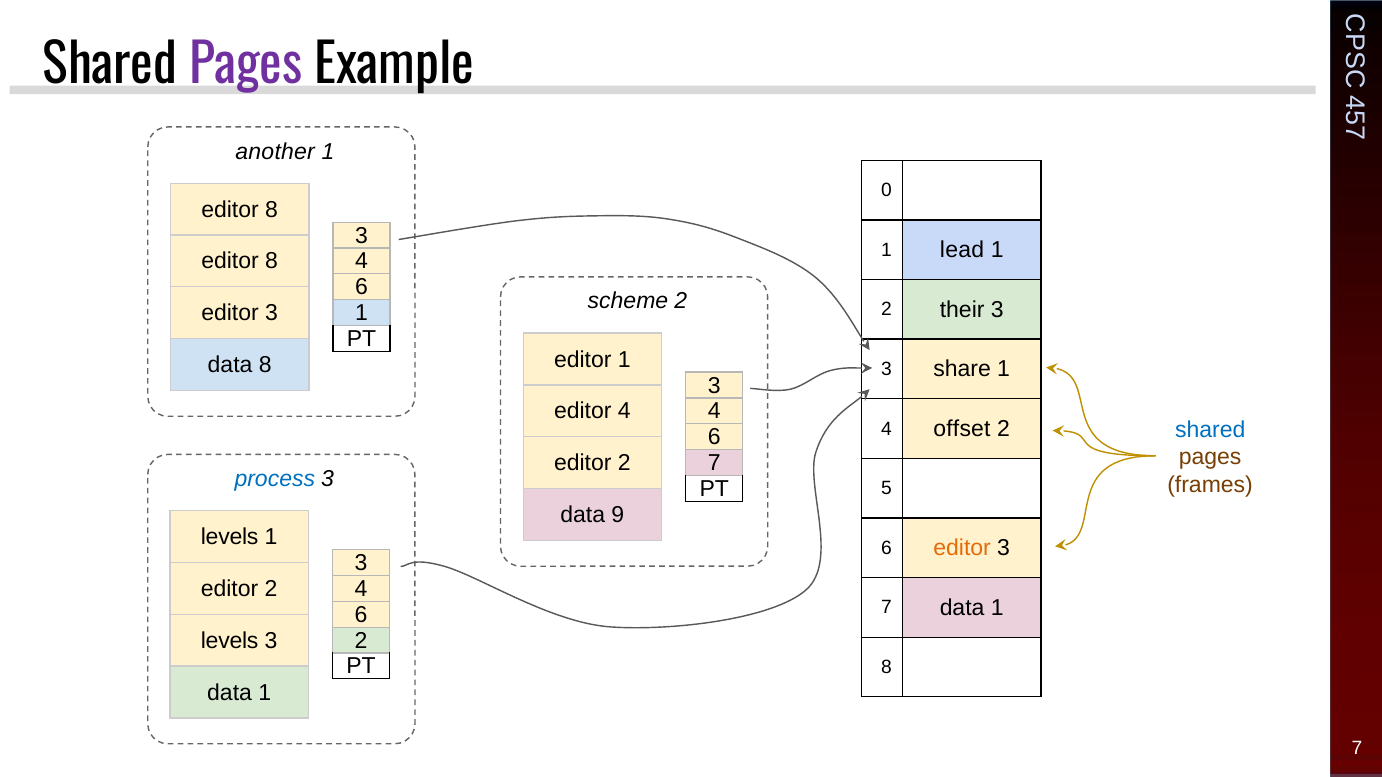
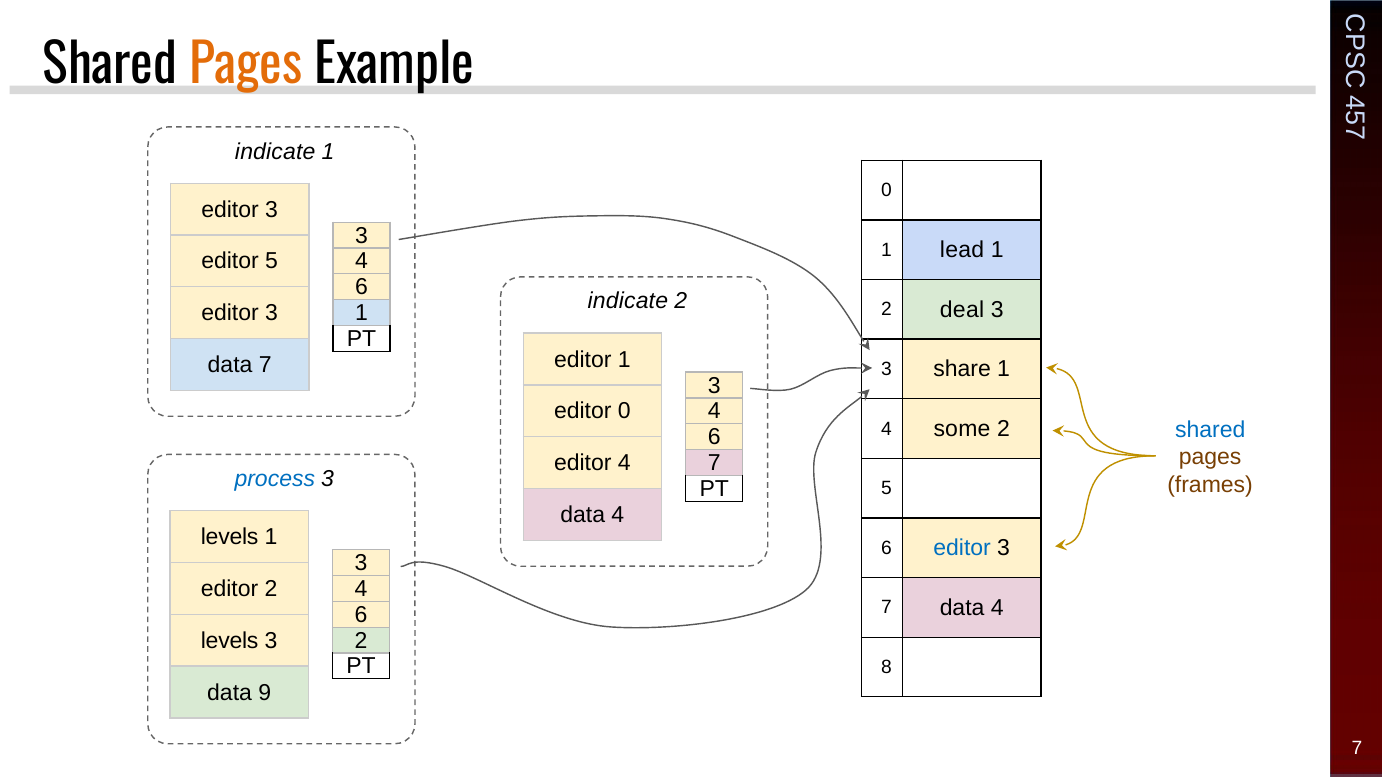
Pages colour: purple -> orange (246, 66)
another: another -> indicate (275, 151)
8: 8 -> 3 (271, 210)
8: 8 -> 5 (271, 261)
scheme: scheme -> indicate (628, 302)
their: their -> deal (962, 310)
data 8: 8 -> 7 (265, 365)
editor 4: 4 -> 0 (624, 411)
offset: offset -> some (962, 429)
2: 2 -> 4 (624, 463)
9: 9 -> 4 (618, 515)
editor colour: orange -> blue (962, 548)
7 data 1: 1 -> 4 (997, 608)
1: 1 -> 9 (265, 693)
